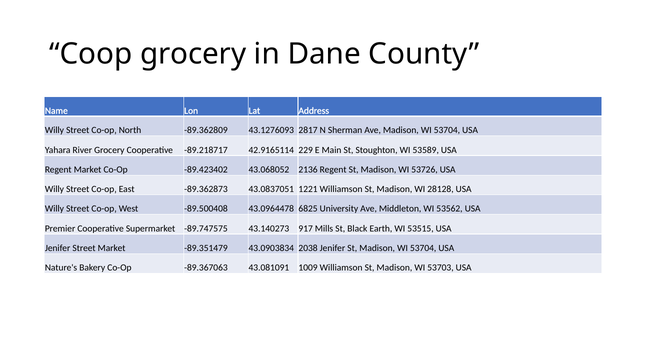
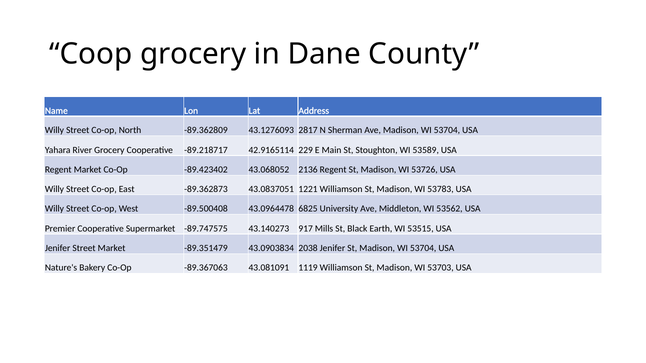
28128: 28128 -> 53783 (440, 189)
1009: 1009 -> 1119 (308, 268)
